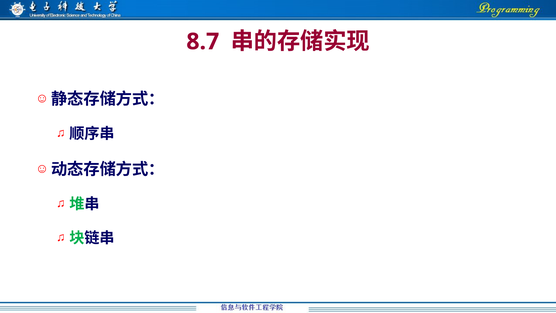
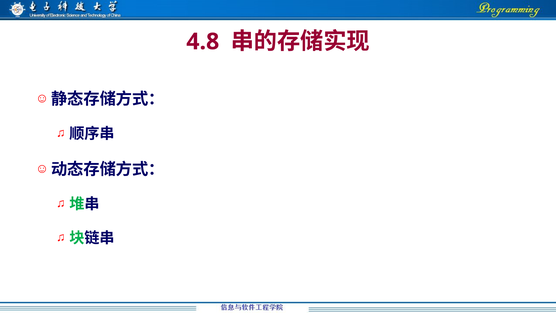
8.7: 8.7 -> 4.8 (203, 42)
